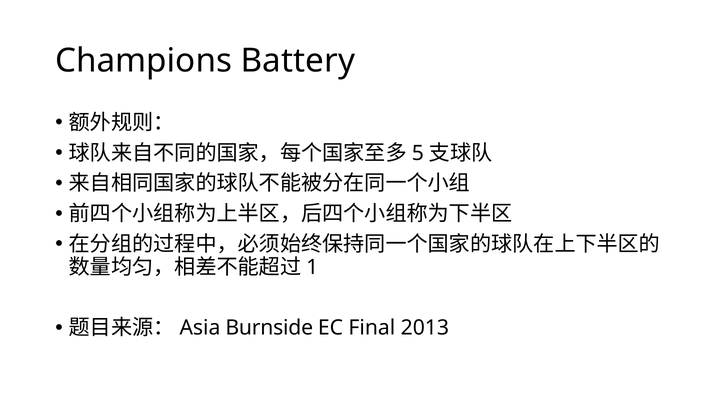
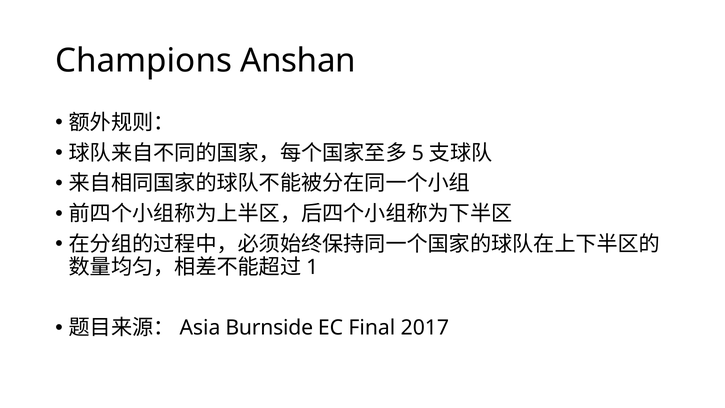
Battery: Battery -> Anshan (298, 61)
2013: 2013 -> 2017 (425, 328)
